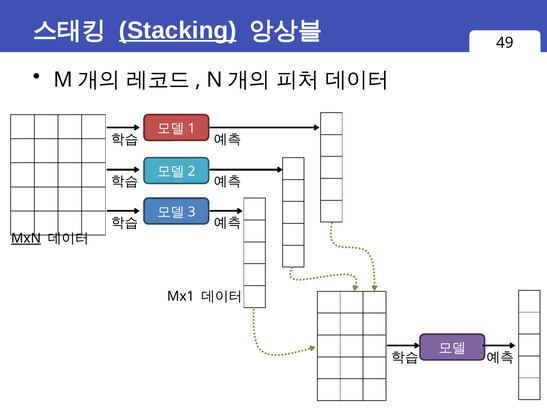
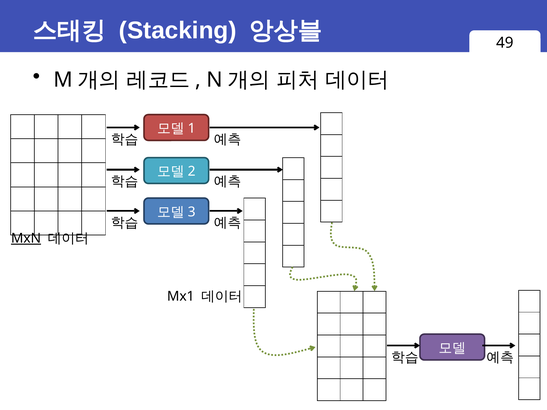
Stacking underline: present -> none (178, 30)
